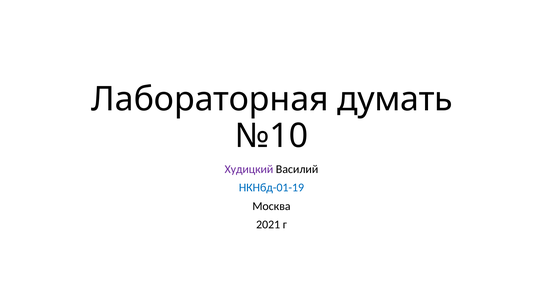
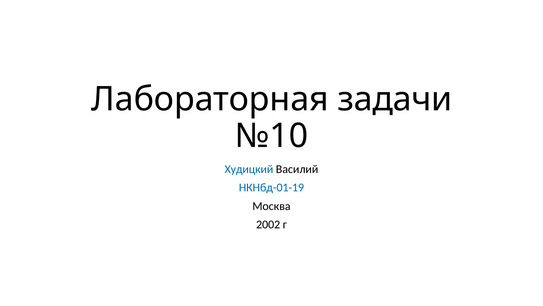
думать: думать -> задачи (395, 99)
Худицкий colour: purple -> blue (249, 169)
2021: 2021 -> 2002 (268, 224)
